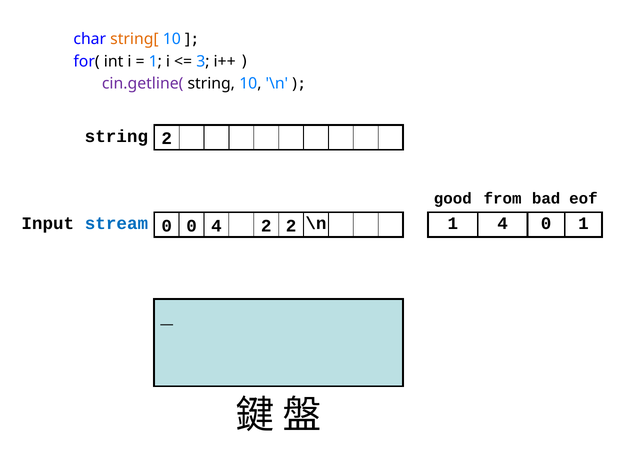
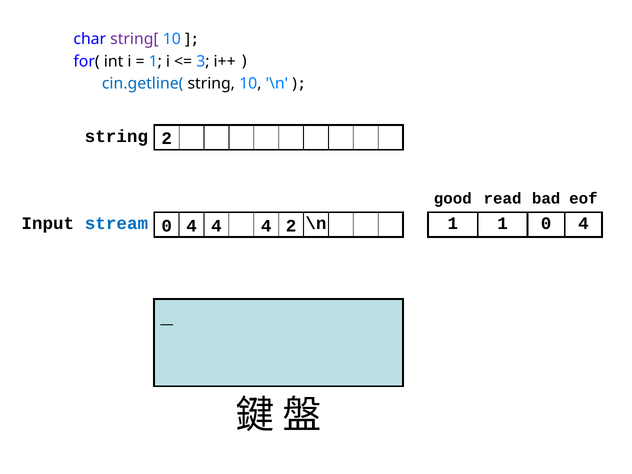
string[ colour: orange -> purple (134, 39)
cin.getline( colour: purple -> blue (143, 83)
from: from -> read (503, 199)
1 4: 4 -> 1 (503, 223)
1: 1 -> 4 (583, 223)
0: 0 -> 4 (192, 226)
2: 2 -> 4 (266, 226)
